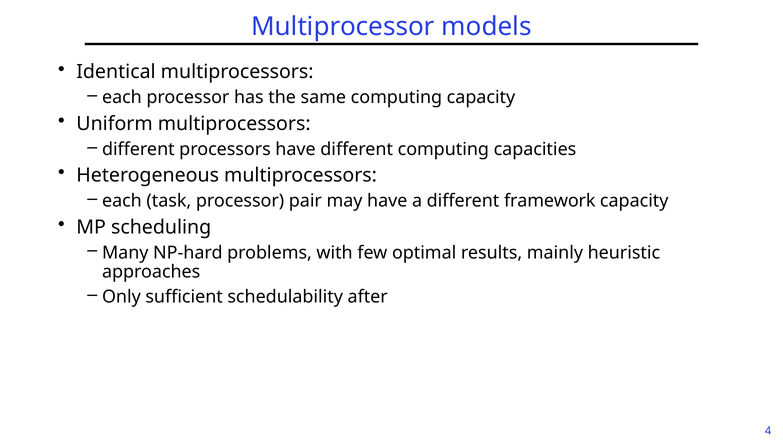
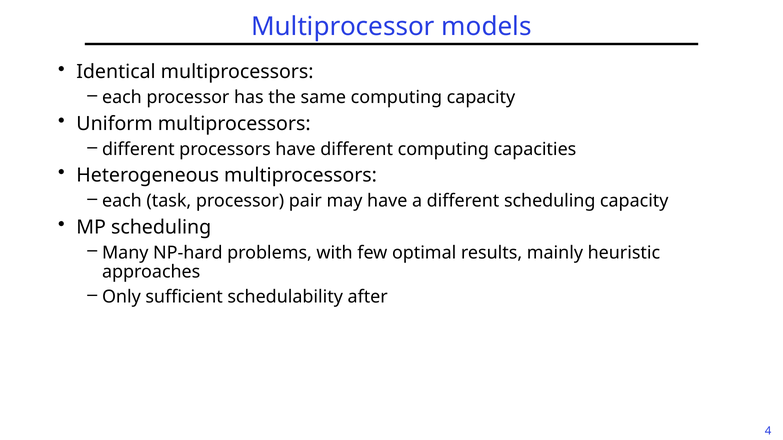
different framework: framework -> scheduling (550, 201)
